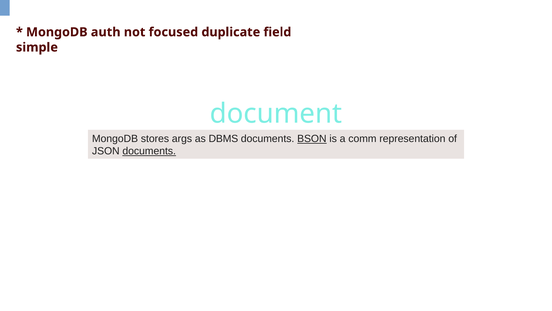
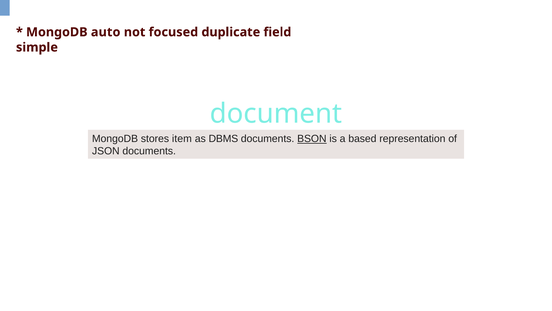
auth: auth -> auto (106, 32)
args: args -> item (182, 139)
comm: comm -> based (362, 139)
documents underline: present -> none (149, 151)
